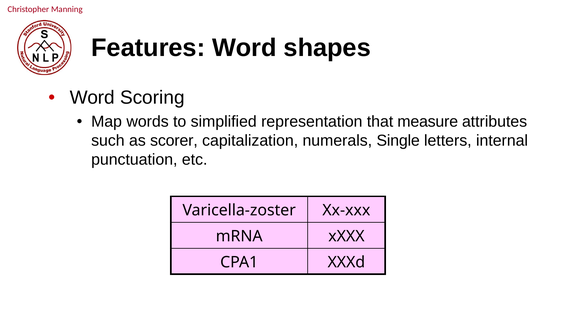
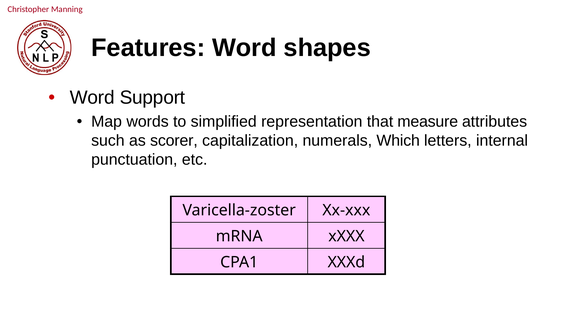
Scoring: Scoring -> Support (152, 98)
Single: Single -> Which (398, 140)
